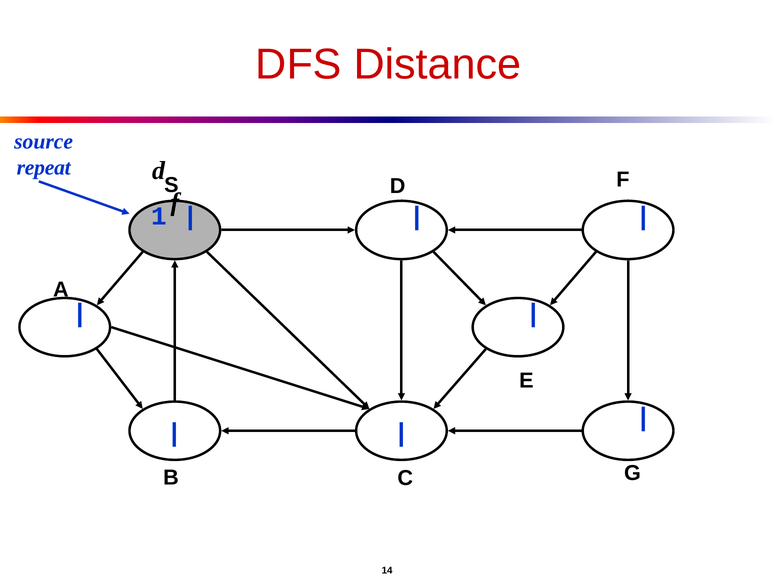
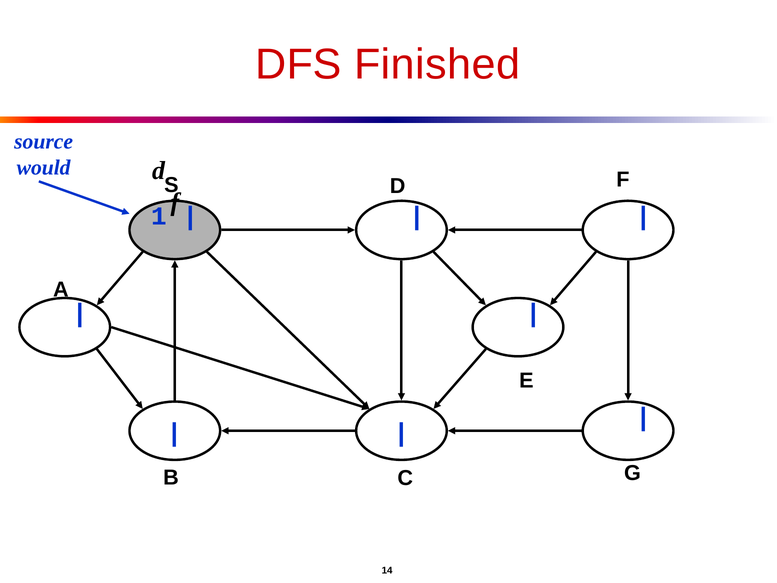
Distance: Distance -> Finished (437, 65)
repeat: repeat -> would (44, 167)
